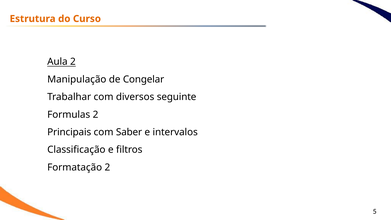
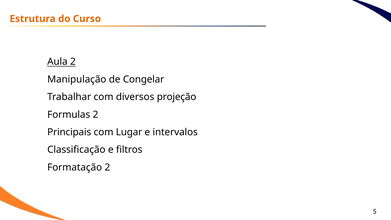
seguinte: seguinte -> projeção (177, 97)
Saber: Saber -> Lugar (129, 132)
